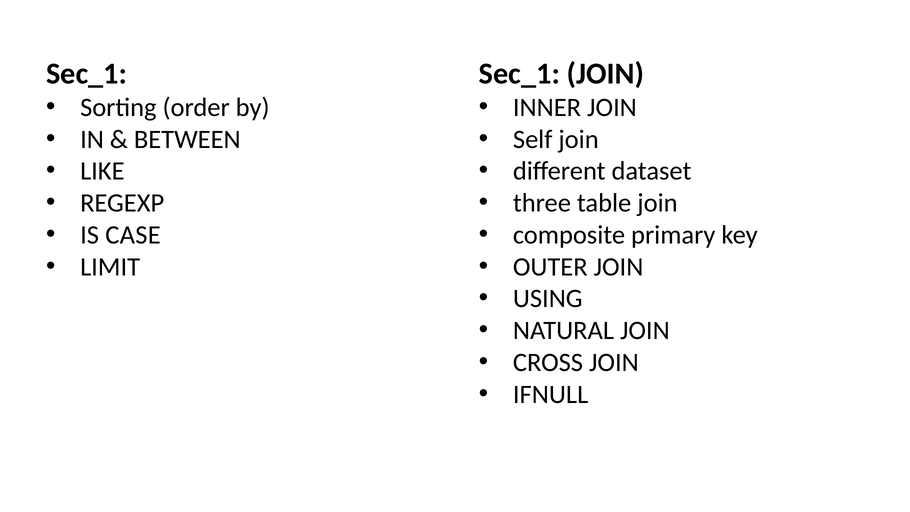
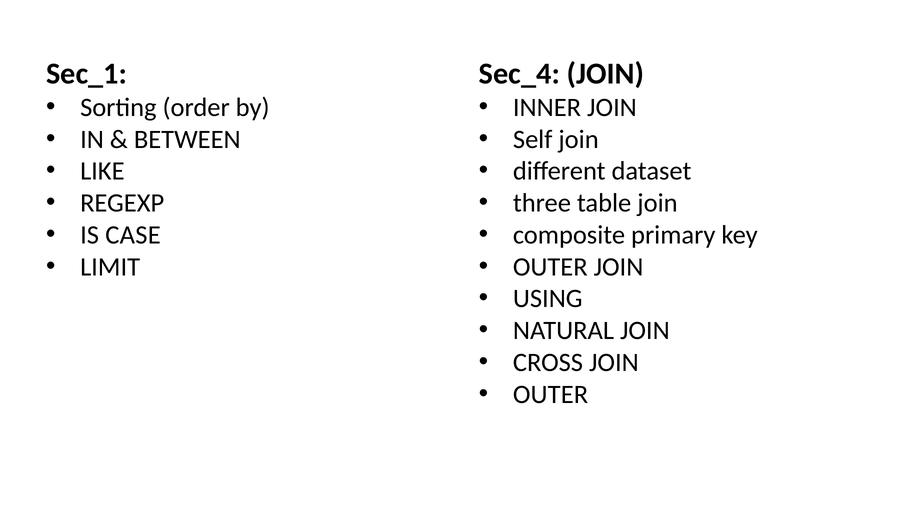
Sec_1: Sec_1 -> Sec_4 (519, 74)
IFNULL: IFNULL -> OUTER (551, 394)
